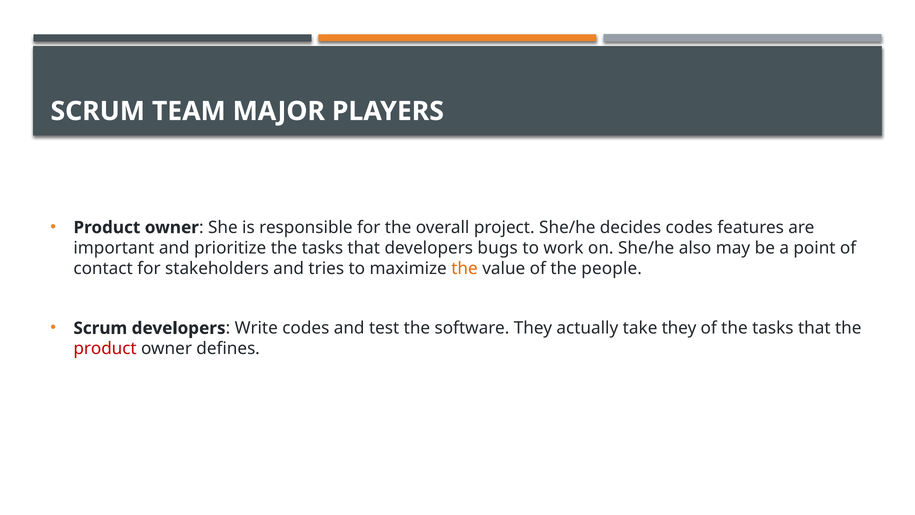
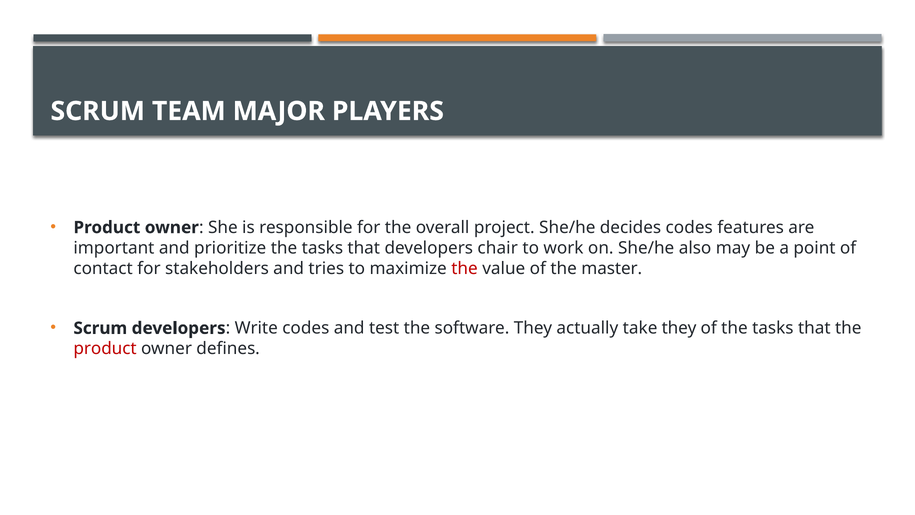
bugs: bugs -> chair (498, 248)
the colour: orange -> red (465, 269)
people: people -> master (612, 269)
